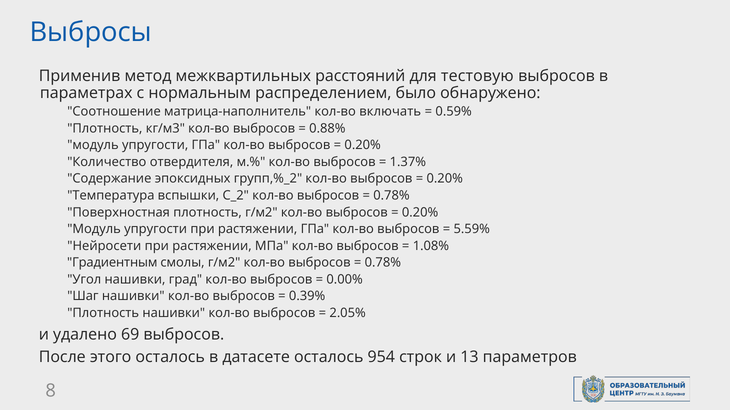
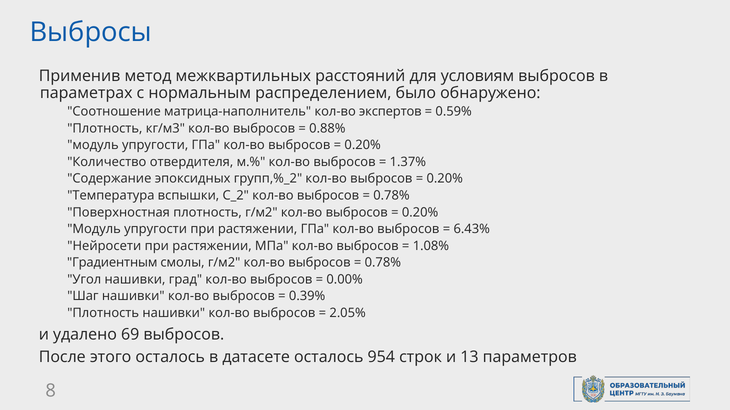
тестовую: тестовую -> условиям (477, 76)
включать: включать -> экспертов (390, 112)
5.59%: 5.59% -> 6.43% (472, 229)
